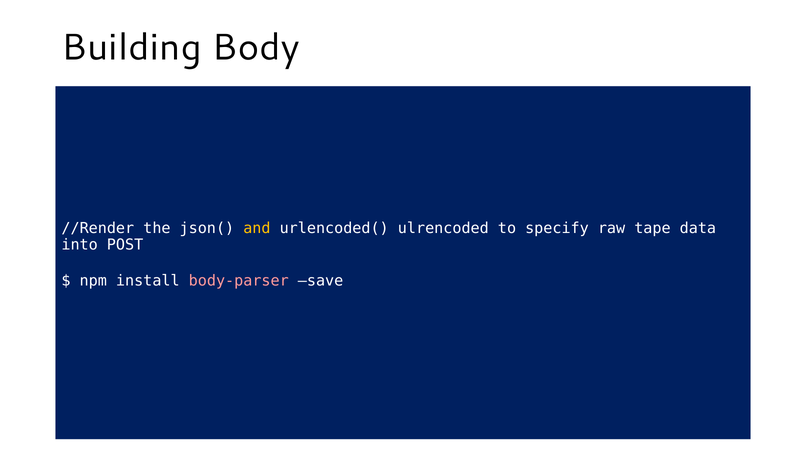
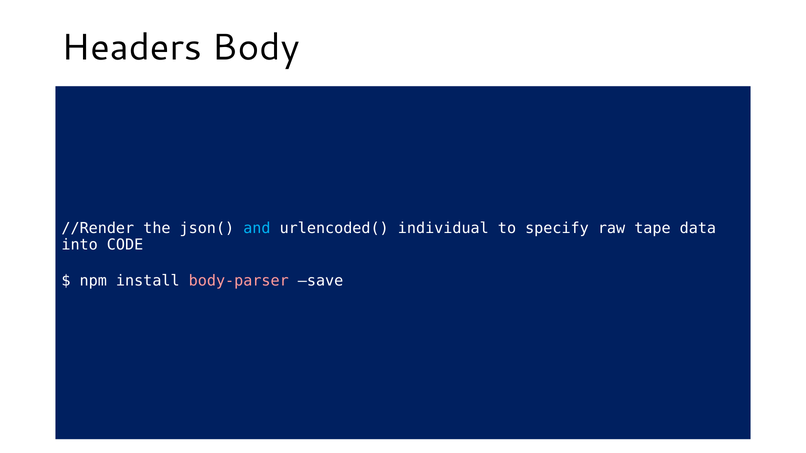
Building: Building -> Headers (132, 48)
and colour: yellow -> light blue (257, 229)
ulrencoded: ulrencoded -> individual (443, 229)
POST: POST -> CODE (125, 245)
